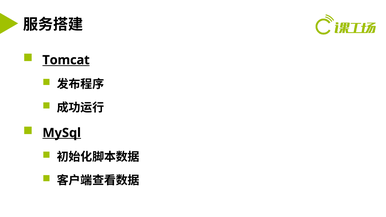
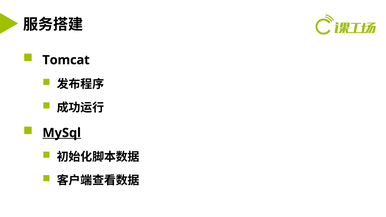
Tomcat underline: present -> none (66, 60)
